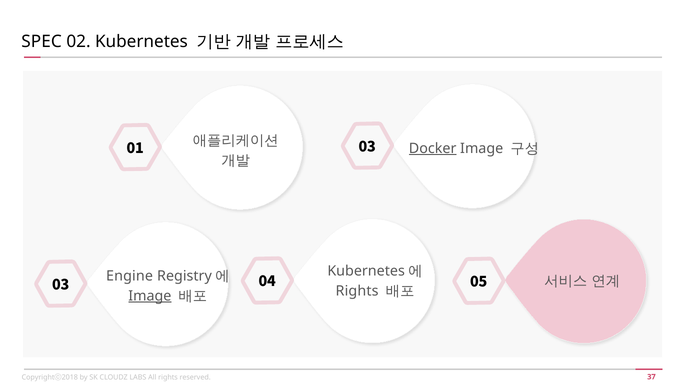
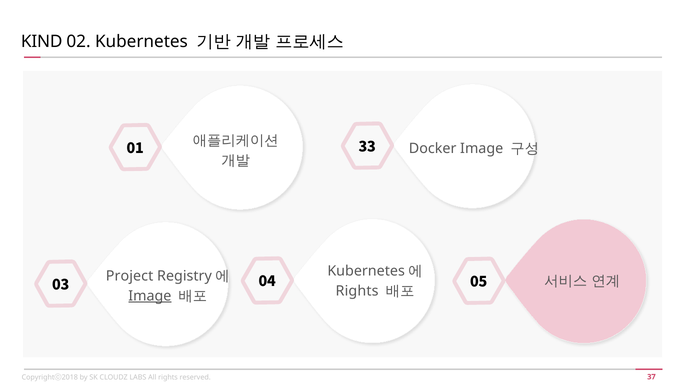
SPEC: SPEC -> KIND (42, 42)
01 03: 03 -> 33 (367, 147)
Docker underline: present -> none (433, 148)
Engine: Engine -> Project (130, 276)
